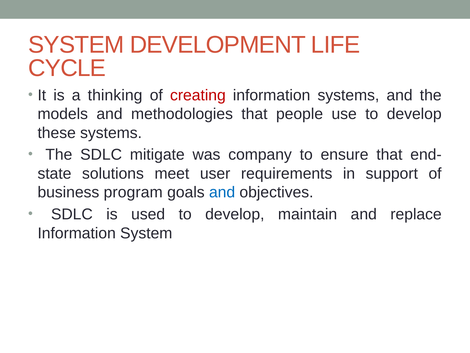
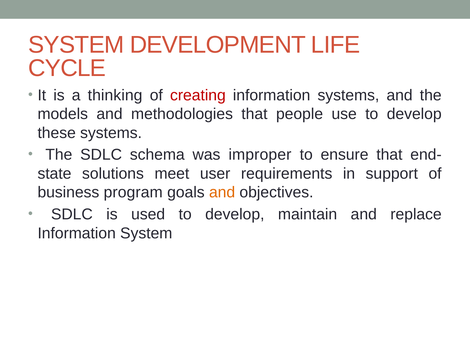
mitigate: mitigate -> schema (157, 155)
company: company -> improper (260, 155)
and colour: blue -> orange (222, 192)
